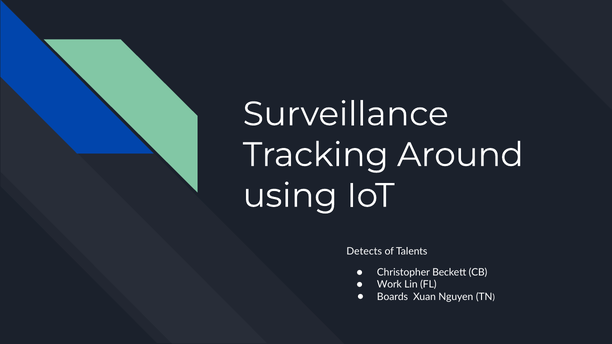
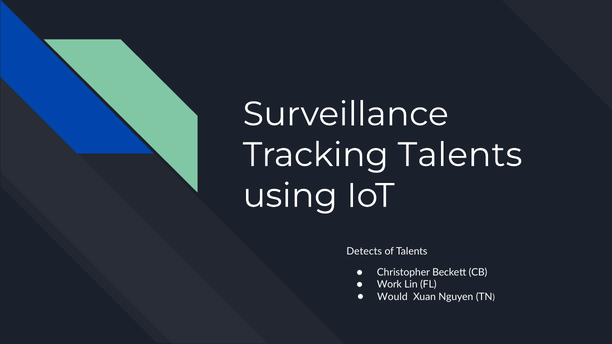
Tracking Around: Around -> Talents (460, 155)
Boards: Boards -> Would (392, 297)
